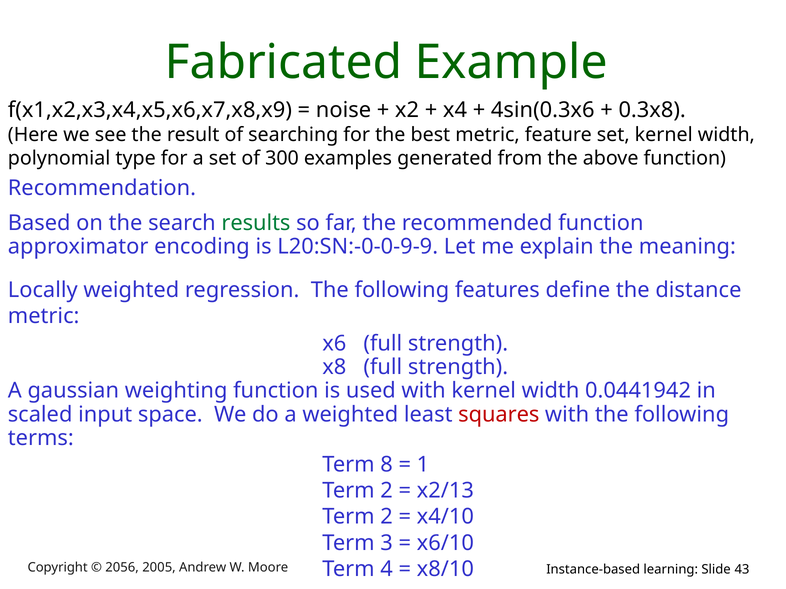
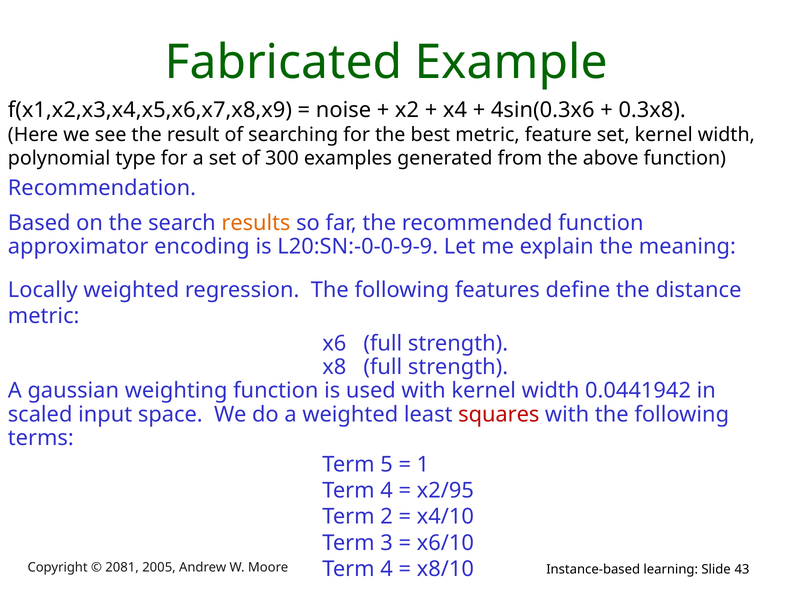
results colour: green -> orange (256, 223)
8: 8 -> 5 (387, 465)
2: 2 -> 4 (387, 491)
x2/13: x2/13 -> x2/95 (445, 491)
2056: 2056 -> 2081 (122, 568)
